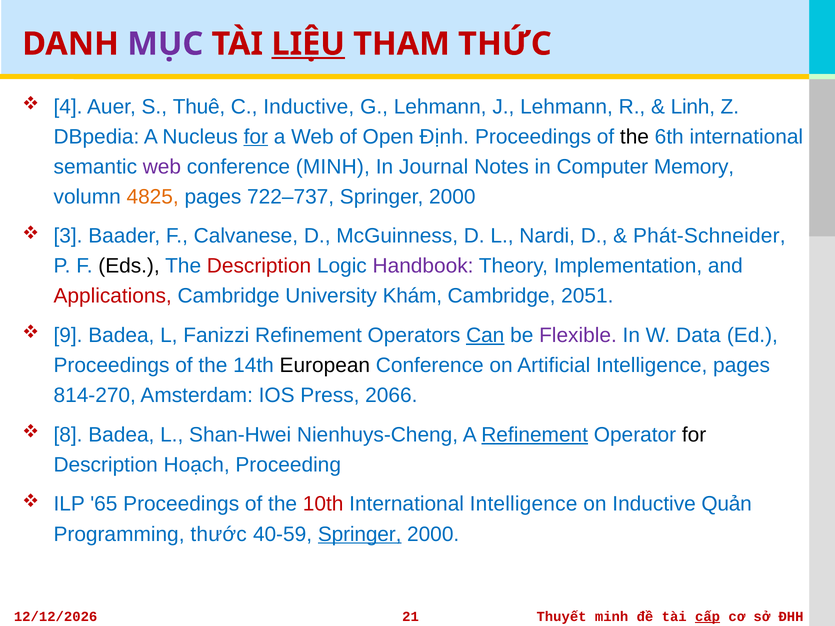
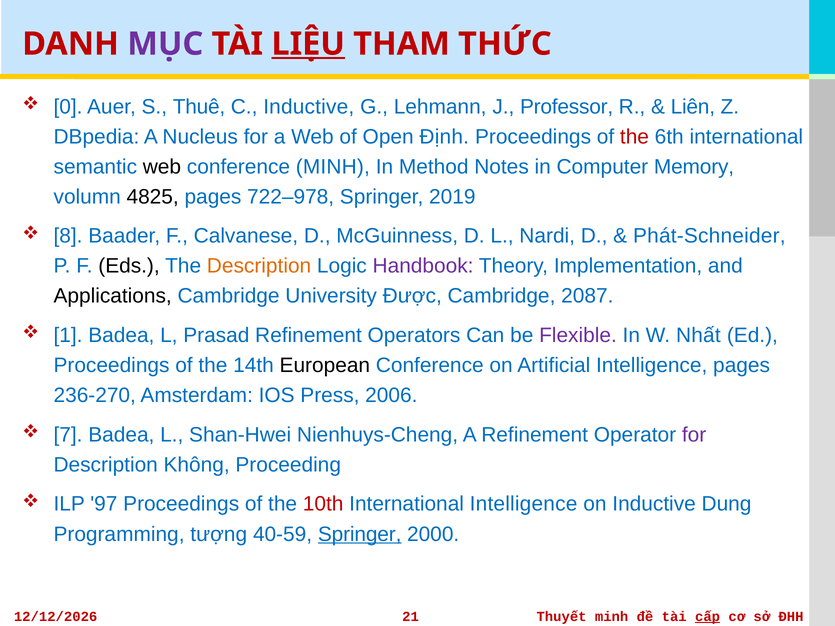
4: 4 -> 0 (68, 107)
J Lehmann: Lehmann -> Professor (567, 107)
Linh: Linh -> Liên (693, 107)
for underline: present -> none (256, 137)
the colour: black -> red (634, 137)
web colour: purple -> black (162, 167)
Journal: Journal -> Method (434, 167)
4825 colour: orange -> black (153, 197)
722–737: 722–737 -> 722–978 (291, 197)
2000: 2000 -> 2019 (452, 197)
3: 3 -> 8 (68, 236)
Description colour: red -> orange (259, 266)
Applications colour: red -> black (113, 296)
Khám: Khám -> Được (412, 296)
2051: 2051 -> 2087 (587, 296)
9: 9 -> 1 (68, 336)
Fanizzi: Fanizzi -> Prasad (216, 336)
Can underline: present -> none (485, 336)
Data: Data -> Nhất (698, 336)
814-270: 814-270 -> 236-270 (95, 396)
2066: 2066 -> 2006 (391, 396)
8: 8 -> 7 (68, 435)
Refinement underline: present -> none (535, 435)
for colour: black -> purple (694, 435)
Hoạch: Hoạch -> Không (197, 465)
65: 65 -> 97 (104, 504)
Quản: Quản -> Dung (727, 504)
thước: thước -> tượng (219, 534)
